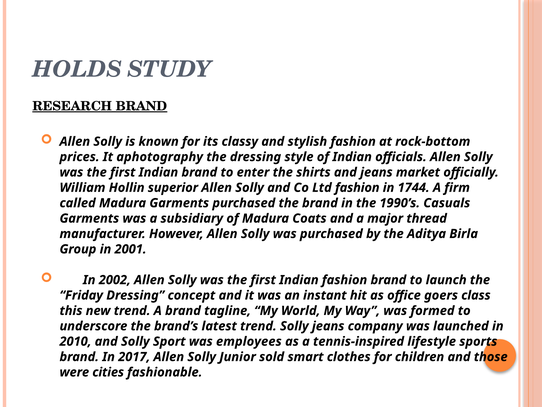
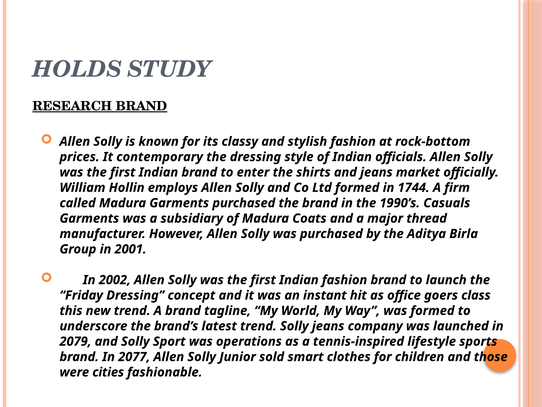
aphotography: aphotography -> contemporary (160, 157)
superior: superior -> employs (173, 187)
Ltd fashion: fashion -> formed (357, 187)
2010: 2010 -> 2079 (75, 341)
employees: employees -> operations (249, 341)
2017: 2017 -> 2077 (134, 356)
